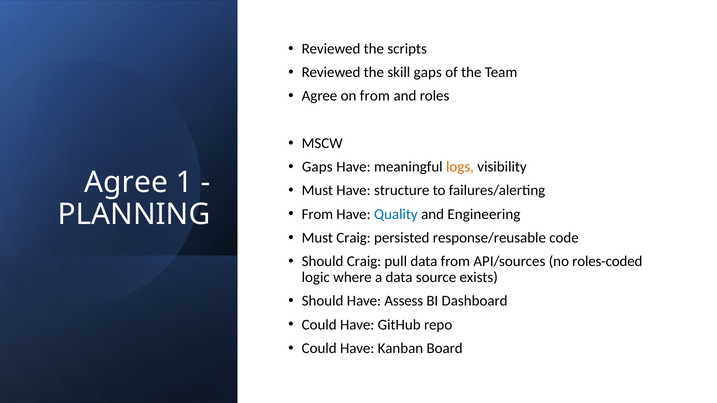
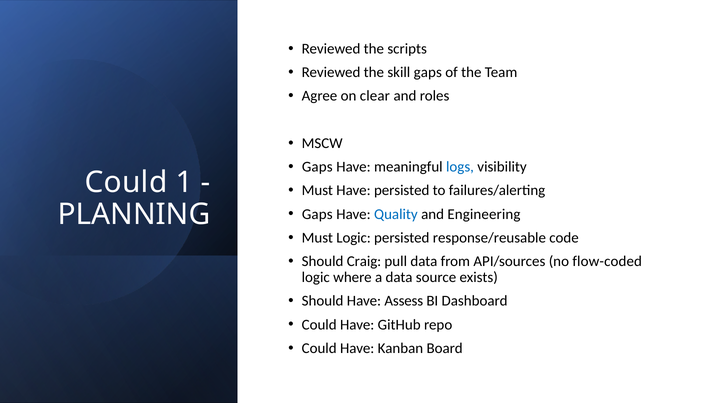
on from: from -> clear (375, 96)
logs colour: orange -> blue (460, 167)
Agree: Agree -> Could (126, 182)
Have structure: structure -> persisted (402, 191)
From: From -> Gaps (317, 214)
Must Craig: Craig -> Logic (354, 238)
roles-coded: roles-coded -> flow-coded (607, 262)
